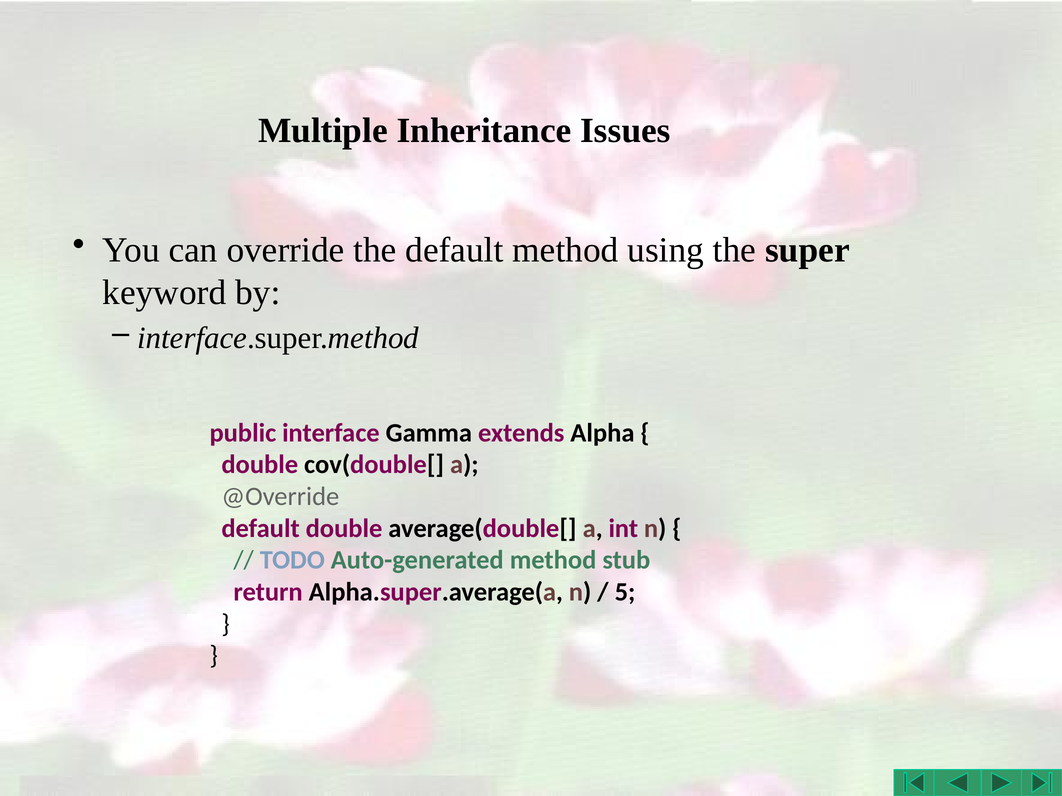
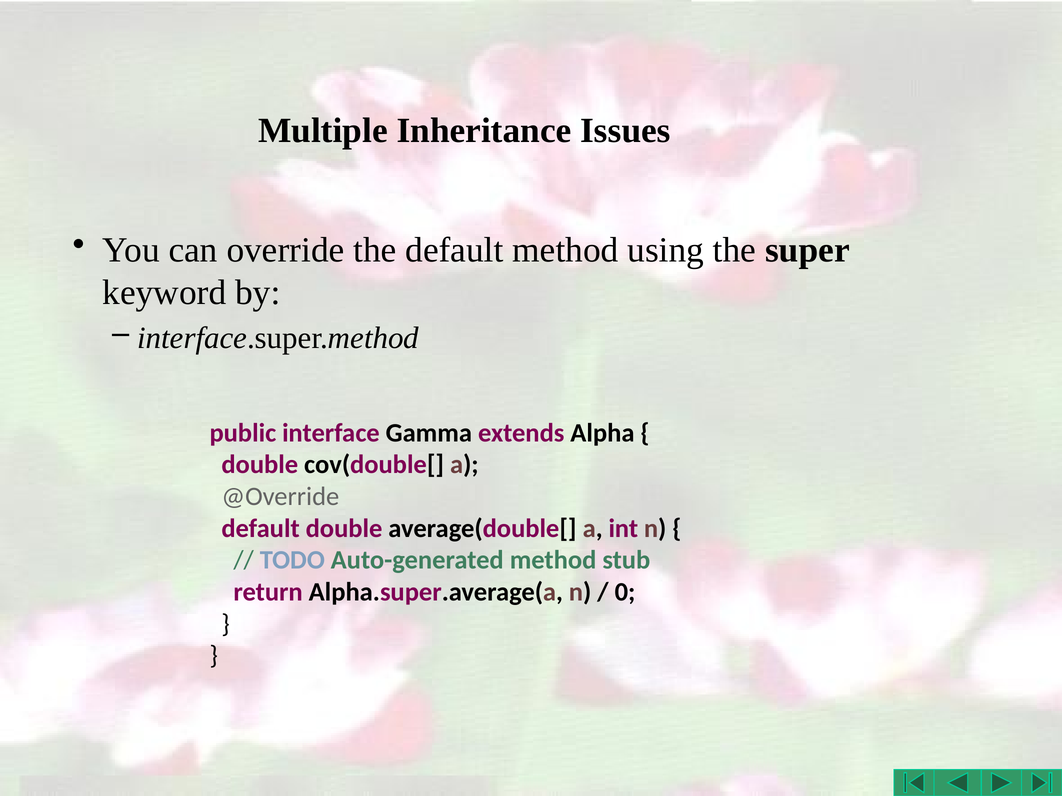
5: 5 -> 0 (625, 592)
